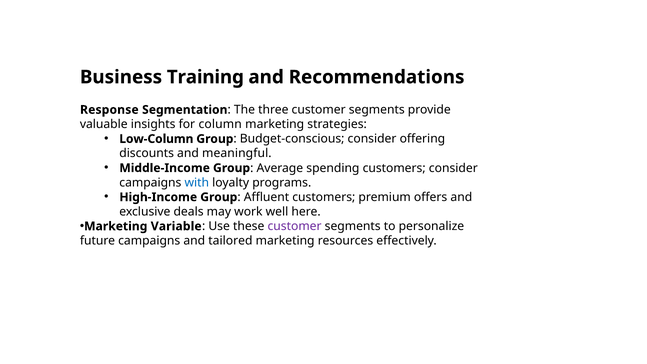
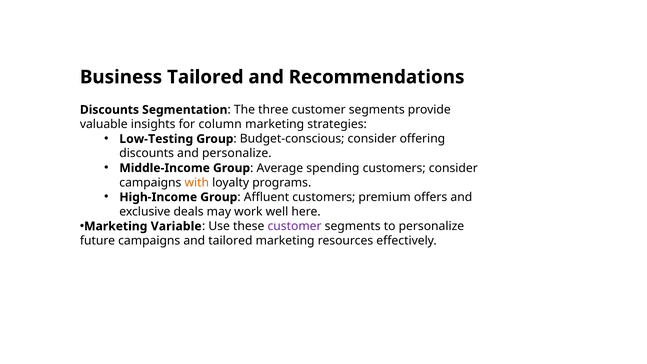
Business Training: Training -> Tailored (205, 77)
Response: Response -> Discounts (109, 110)
Low-Column: Low-Column -> Low-Testing (156, 139)
and meaningful: meaningful -> personalize (237, 153)
with colour: blue -> orange (197, 183)
